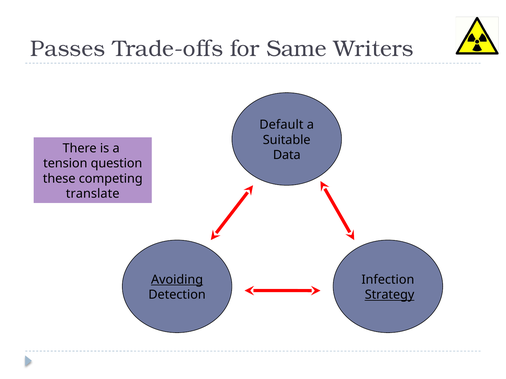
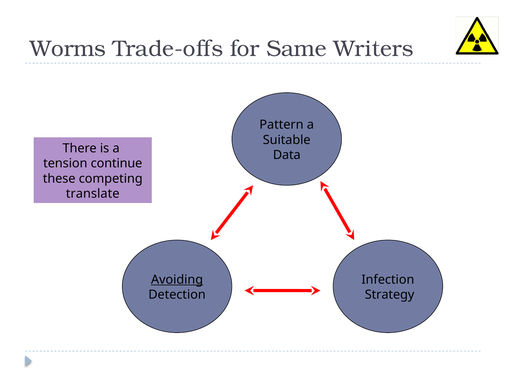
Passes: Passes -> Worms (68, 49)
Default: Default -> Pattern (281, 125)
question: question -> continue (117, 164)
Strategy underline: present -> none (390, 295)
